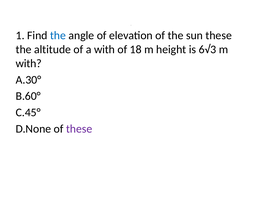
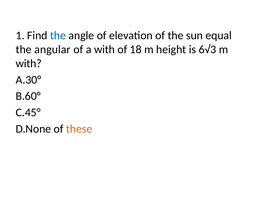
sun these: these -> equal (219, 35)
altitude: altitude -> angular (52, 49)
these colour: purple -> orange (79, 128)
